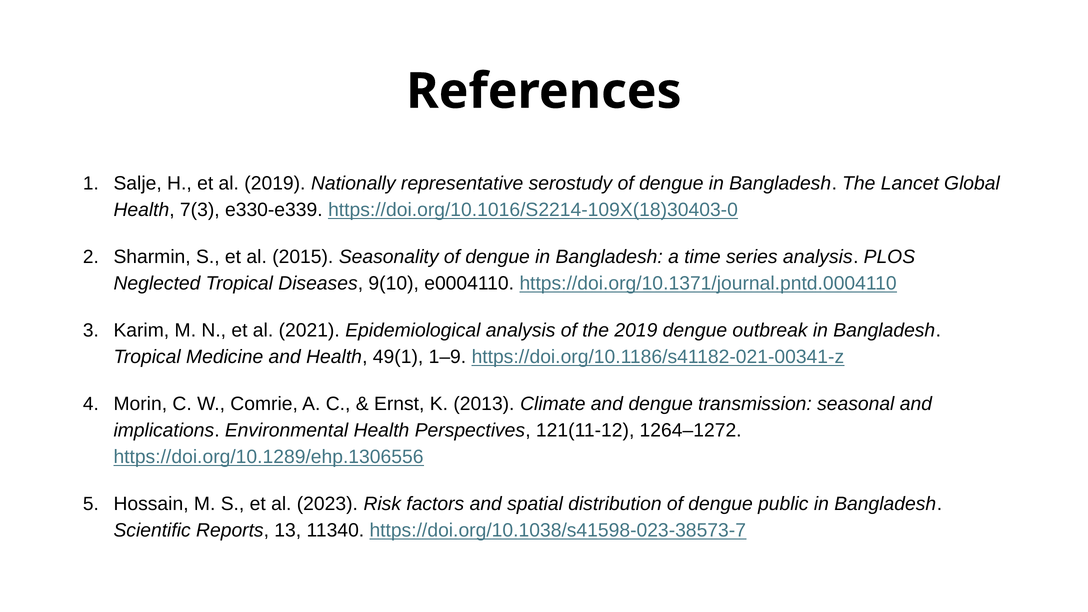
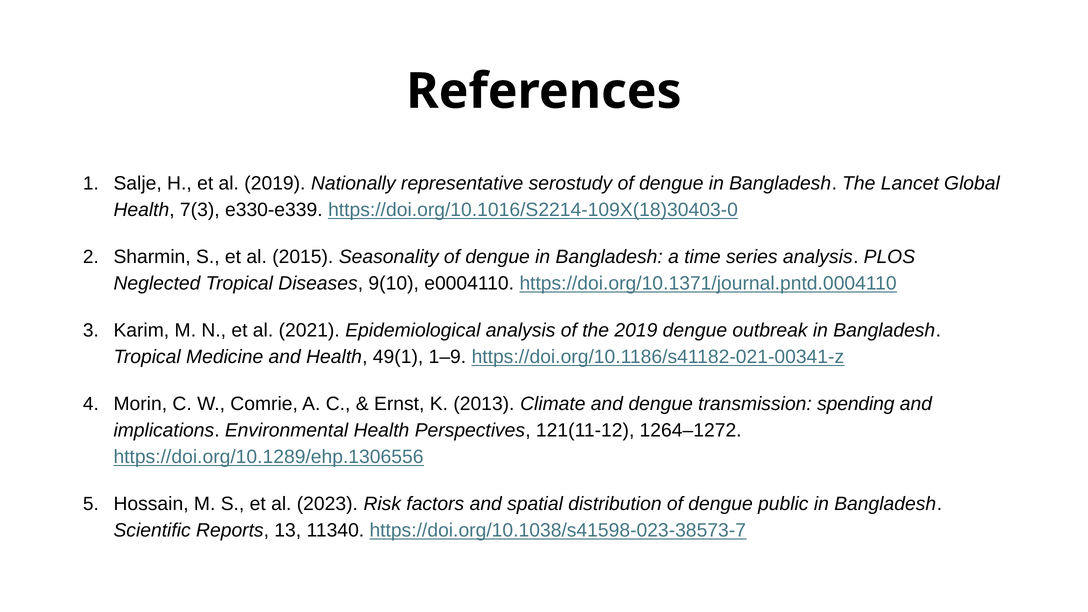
seasonal: seasonal -> spending (856, 404)
